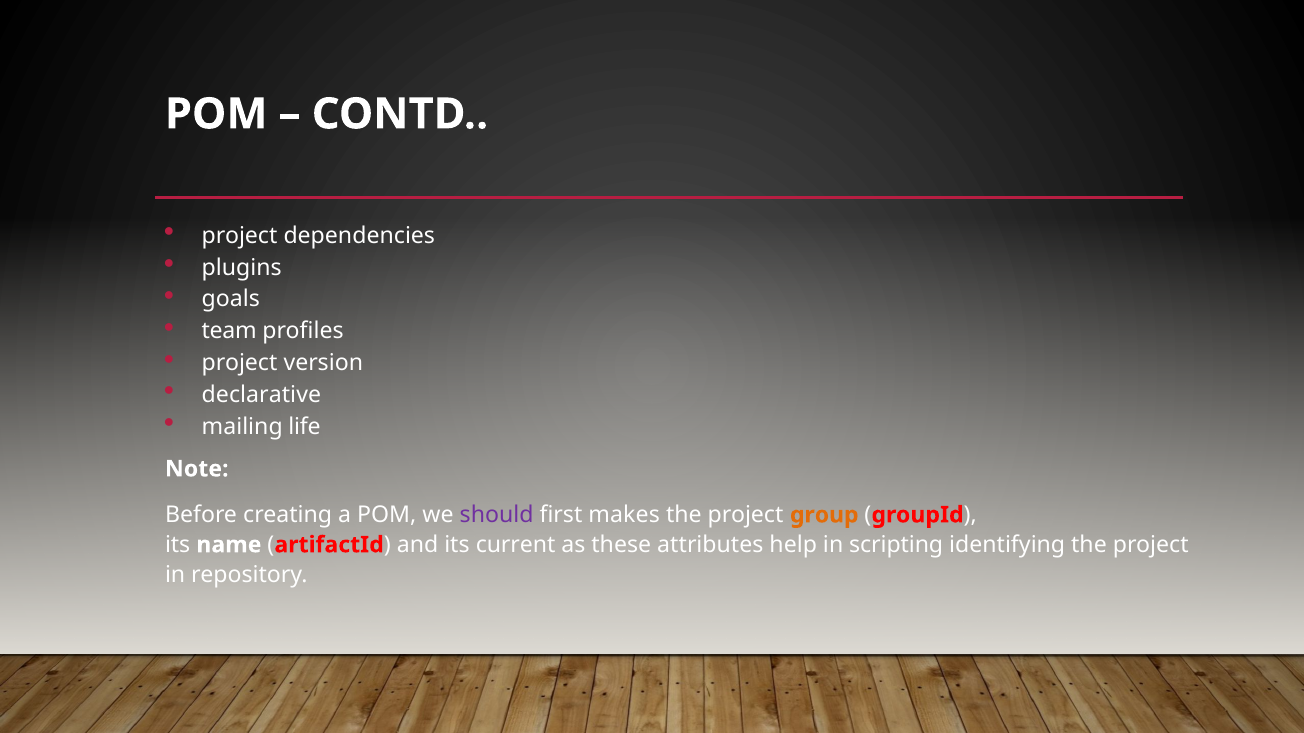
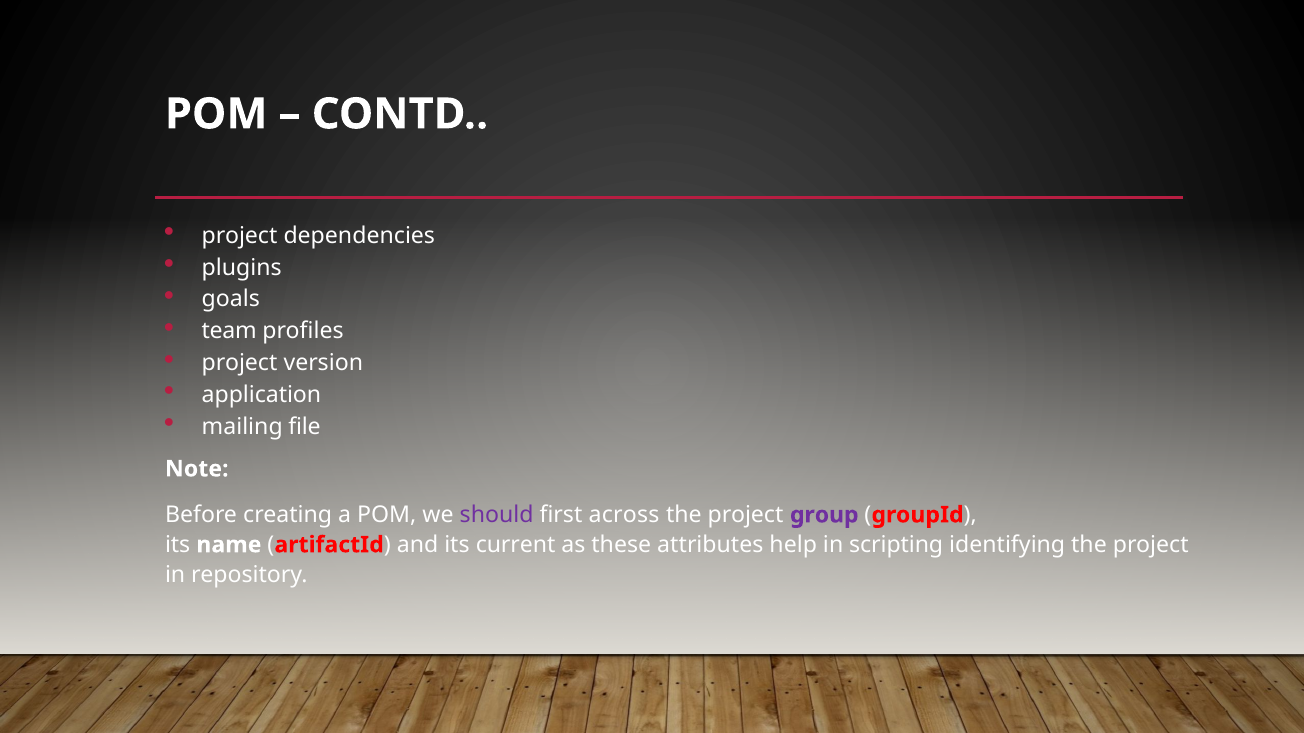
declarative: declarative -> application (261, 395)
life: life -> file (304, 427)
makes: makes -> across (624, 515)
group colour: orange -> purple (824, 515)
